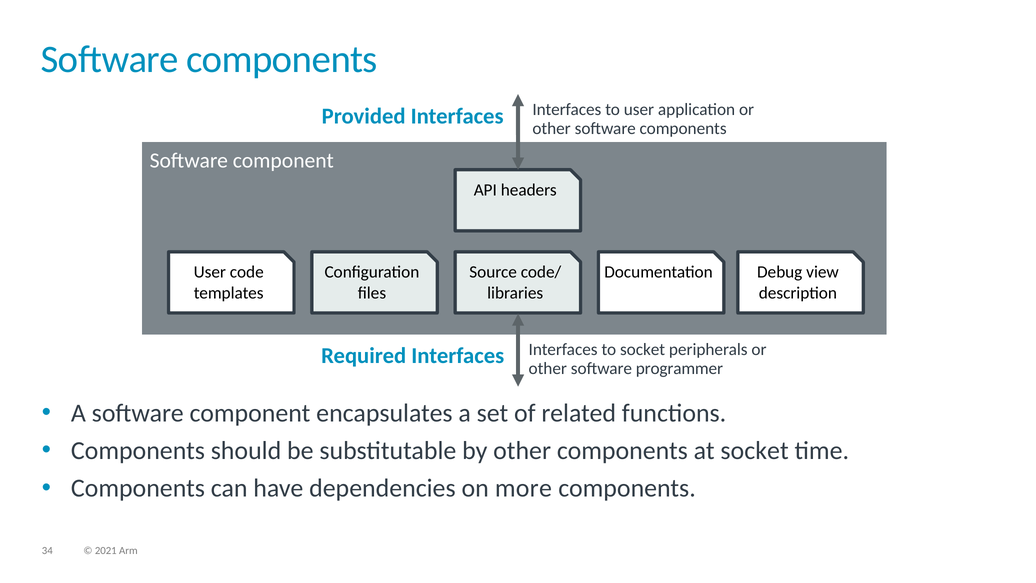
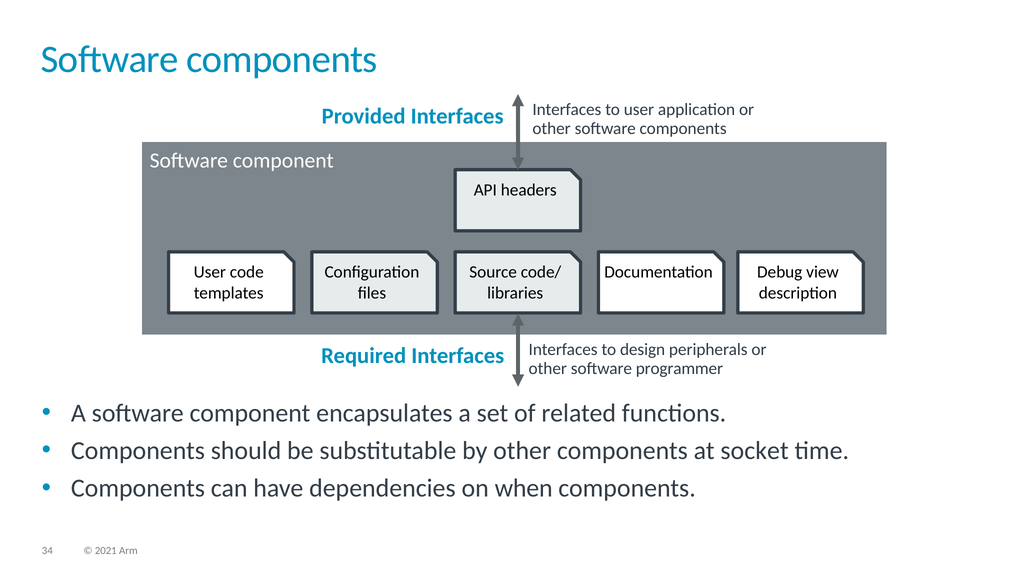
to socket: socket -> design (643, 350)
more: more -> when (524, 488)
